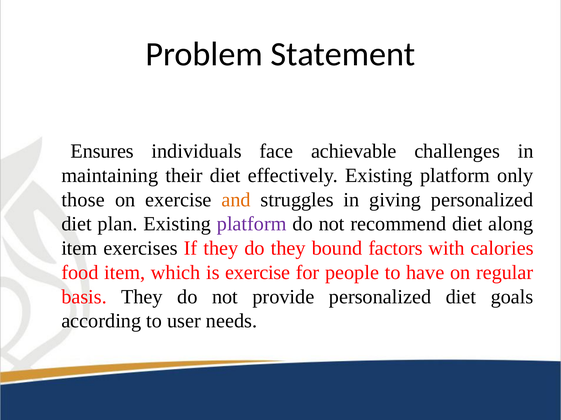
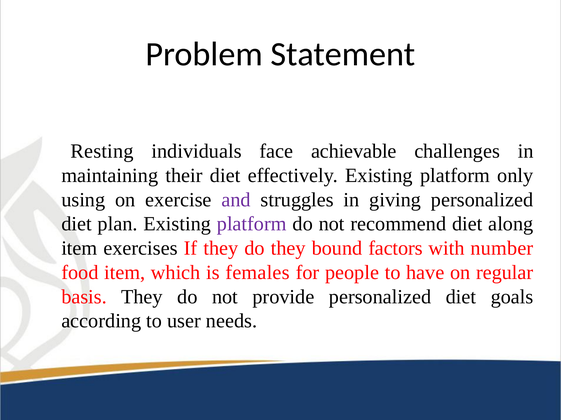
Ensures: Ensures -> Resting (102, 151)
those: those -> using (83, 200)
and colour: orange -> purple (236, 200)
calories: calories -> number (502, 249)
is exercise: exercise -> females (258, 273)
